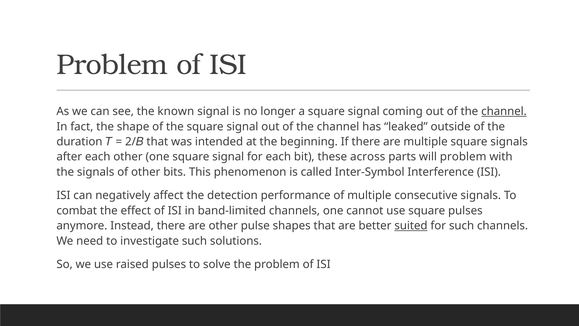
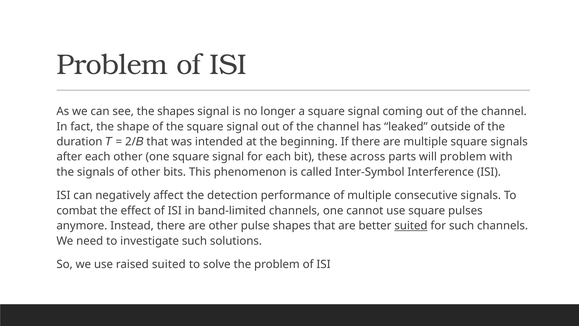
the known: known -> shapes (176, 111)
channel underline: present -> none (504, 111)
raised pulses: pulses -> suited (169, 264)
